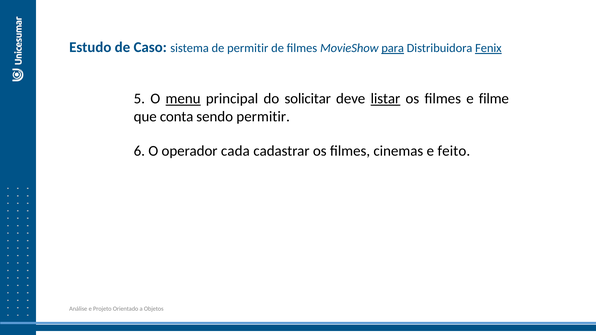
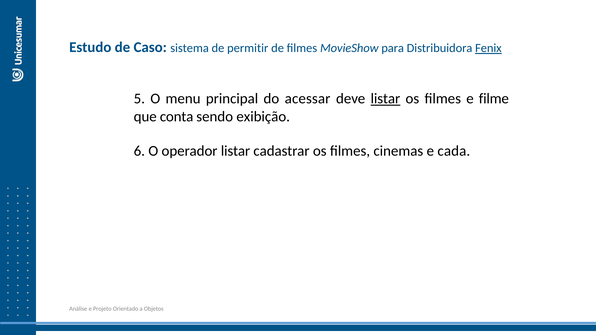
para underline: present -> none (393, 48)
menu underline: present -> none (183, 99)
solicitar: solicitar -> acessar (308, 99)
sendo permitir: permitir -> exibição (263, 117)
operador cada: cada -> listar (236, 151)
feito: feito -> cada (454, 151)
